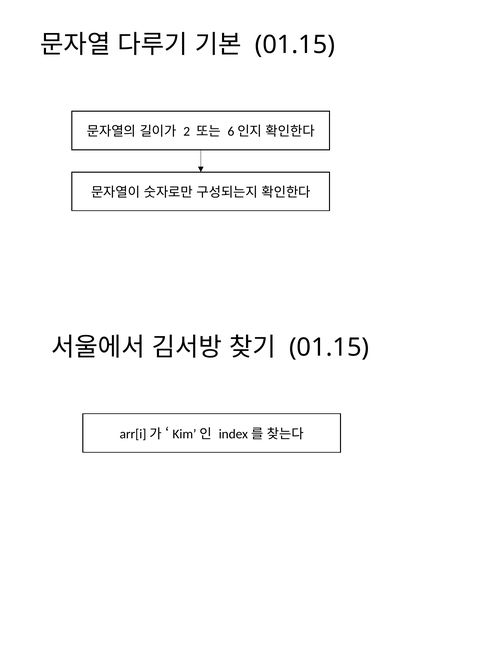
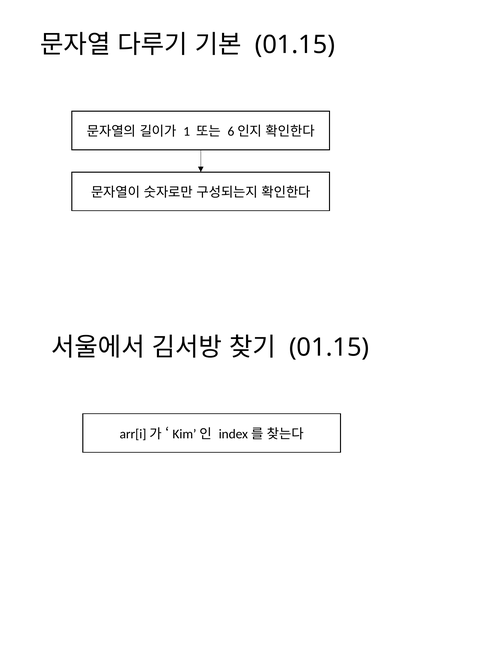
2: 2 -> 1 (187, 131)
